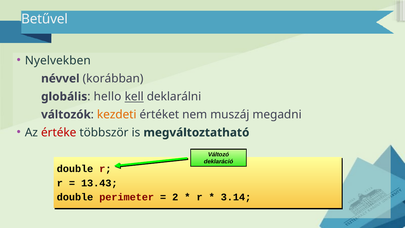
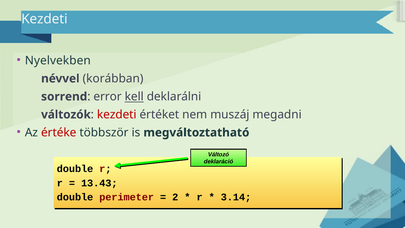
Betűvel: Betűvel -> Kezdeti (44, 19)
globális: globális -> sorrend (64, 97)
hello: hello -> error (108, 97)
kezdeti colour: orange -> red (117, 114)
